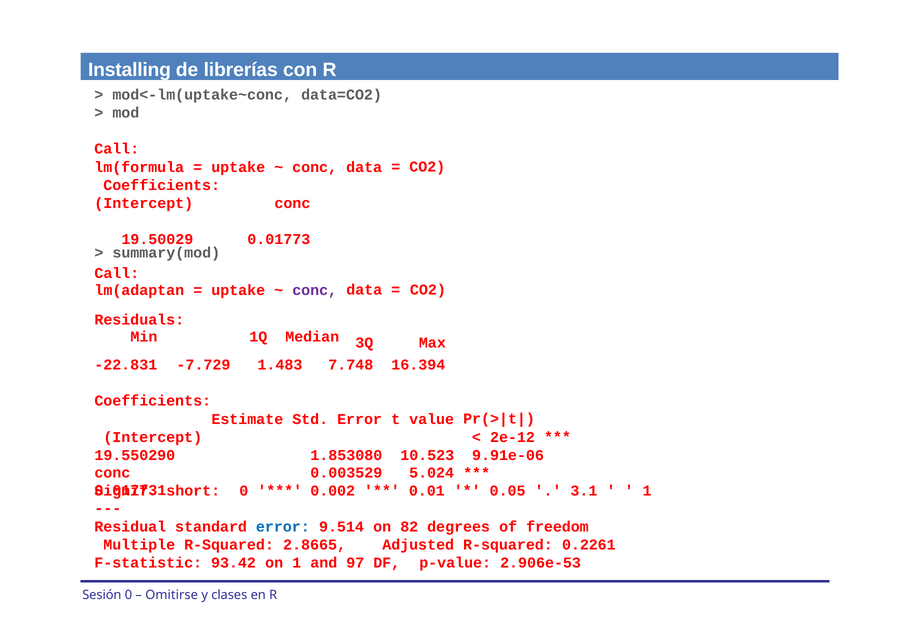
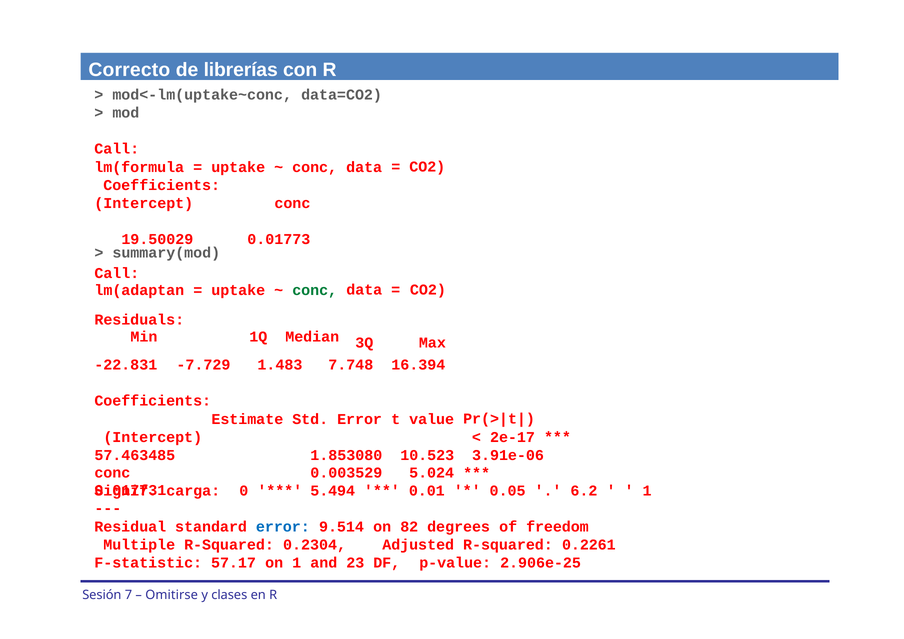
Installing: Installing -> Correcto (129, 70)
conc colour: purple -> green (315, 290)
2e-12: 2e-12 -> 2e-17 (512, 437)
19.550290: 19.550290 -> 57.463485 (135, 455)
9.91e-06: 9.91e-06 -> 3.91e-06 (508, 455)
short: short -> carga (193, 491)
0.002: 0.002 -> 5.494 (333, 491)
3.1: 3.1 -> 6.2 (584, 491)
2.8665: 2.8665 -> 0.2304 (315, 545)
93.42: 93.42 -> 57.17 (234, 563)
97: 97 -> 23 (355, 563)
2.906e-53: 2.906e-53 -> 2.906e-25 (541, 563)
Sesión 0: 0 -> 7 (128, 595)
